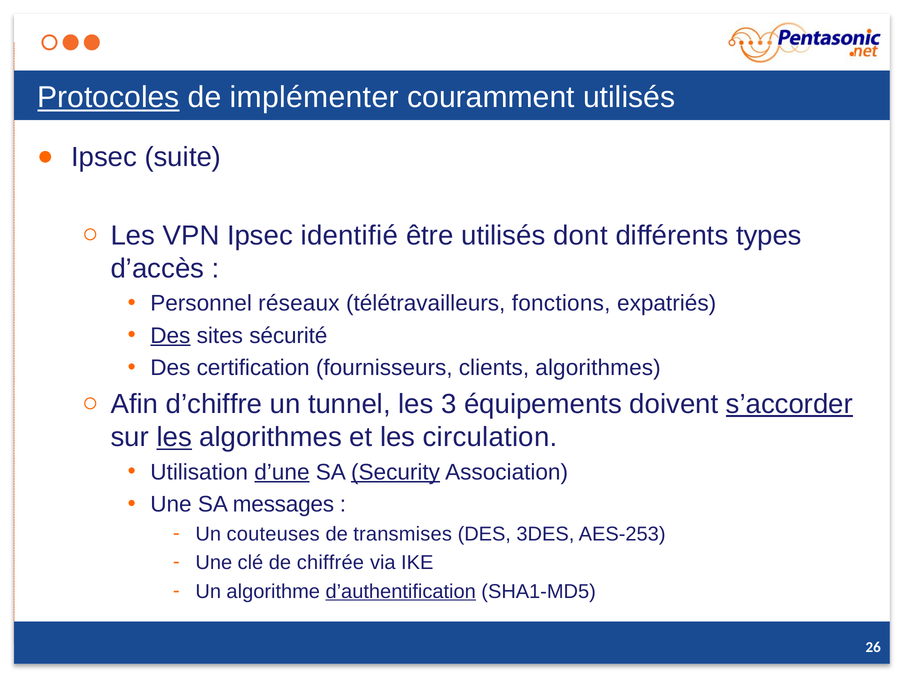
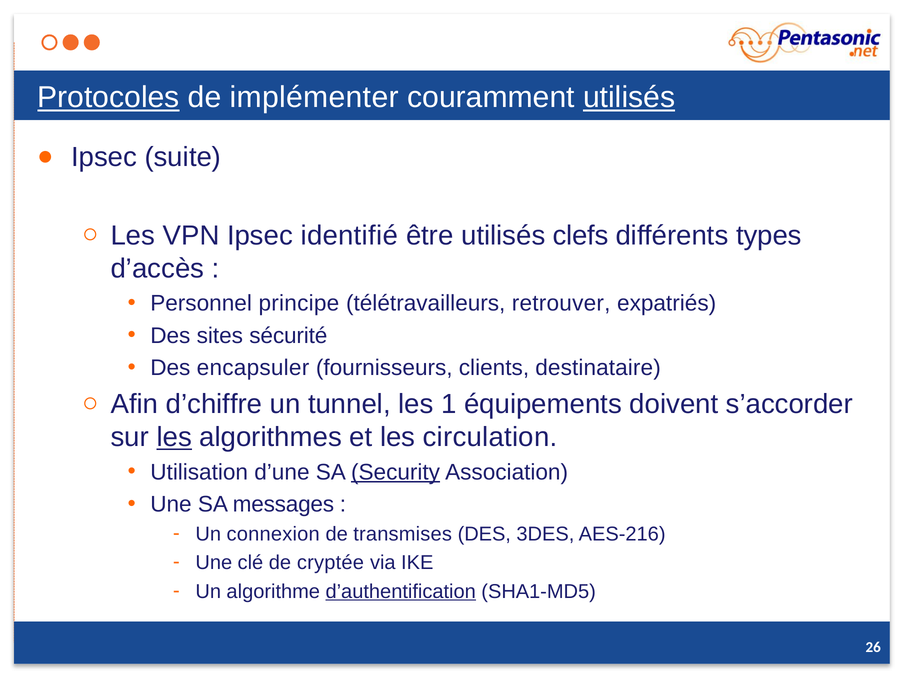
utilisés underline: none -> present (629, 97)
dont: dont -> clefs (581, 235)
réseaux: réseaux -> principe (299, 303)
fonctions: fonctions -> retrouver (561, 303)
Des underline: present -> none (170, 336)
certification: certification -> encapsuler (253, 368)
clients algorithmes: algorithmes -> destinataire (598, 368)
3: 3 -> 1 (449, 404)
s’accorder underline: present -> none (789, 404)
d’une underline: present -> none (282, 472)
couteuses: couteuses -> connexion (273, 534)
AES-253: AES-253 -> AES-216 (622, 534)
chiffrée: chiffrée -> cryptée (330, 563)
